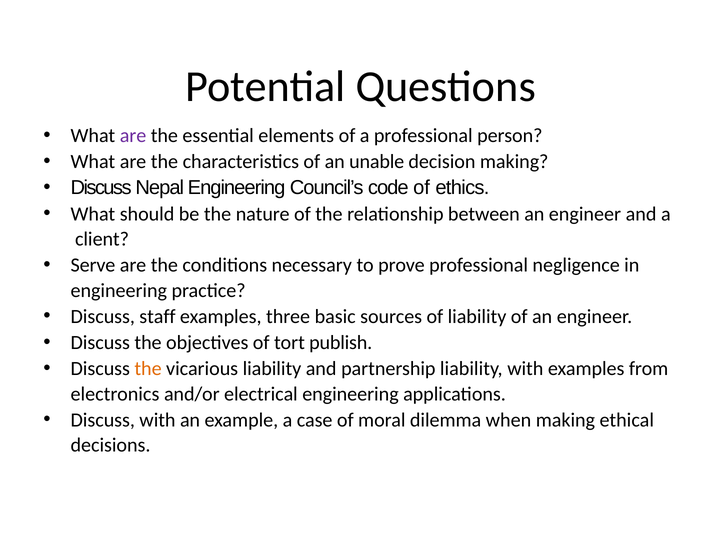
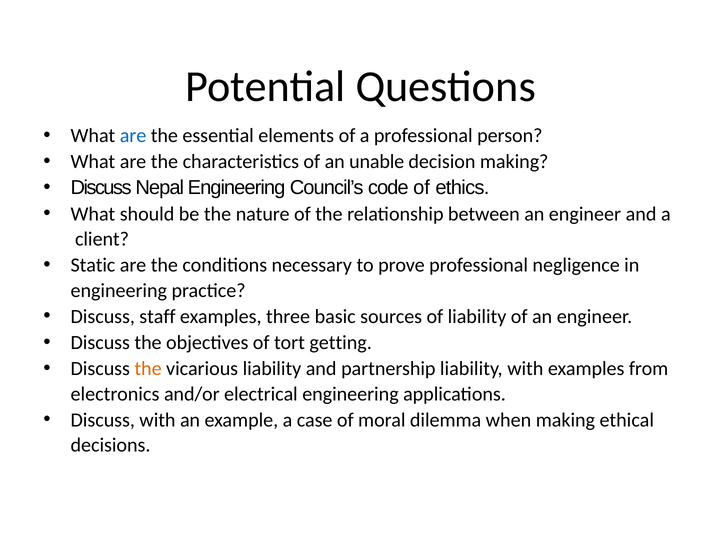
are colour: purple -> blue (133, 136)
Serve: Serve -> Static (93, 265)
publish: publish -> getting (341, 343)
